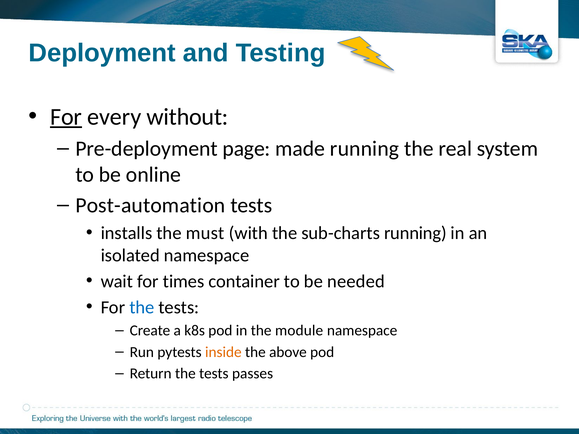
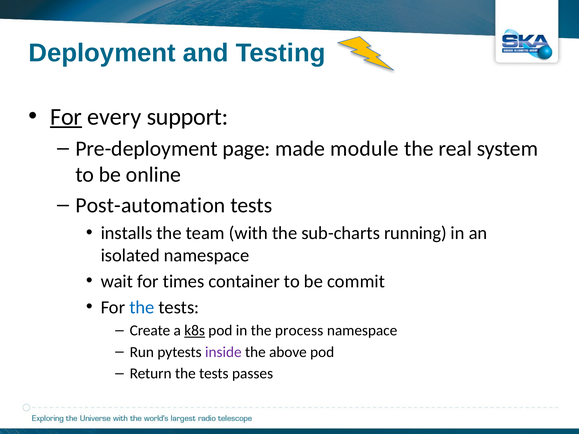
without: without -> support (187, 117)
made running: running -> module (365, 149)
must: must -> team (205, 233)
needed: needed -> commit (356, 281)
k8s underline: none -> present (195, 331)
module: module -> process (299, 331)
inside colour: orange -> purple (223, 352)
